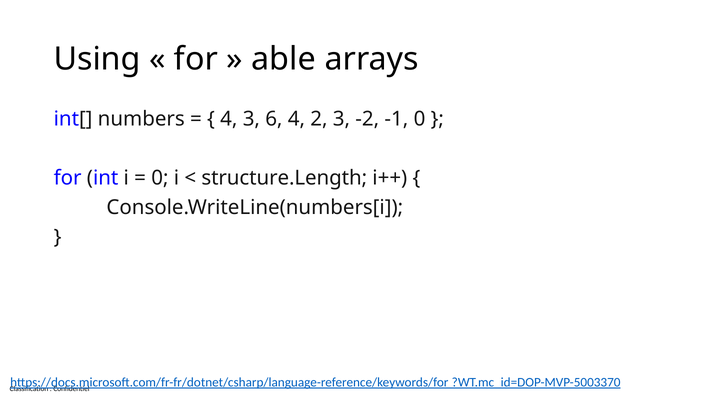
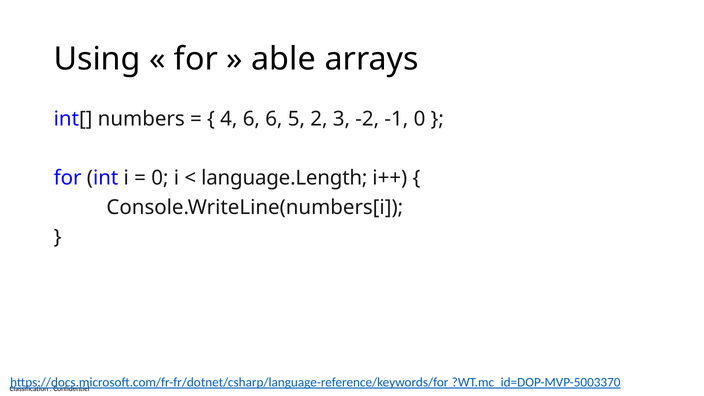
4 3: 3 -> 6 (251, 119)
6 4: 4 -> 5 (296, 119)
structure.Length: structure.Length -> language.Length (284, 178)
